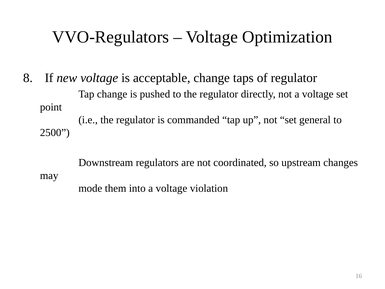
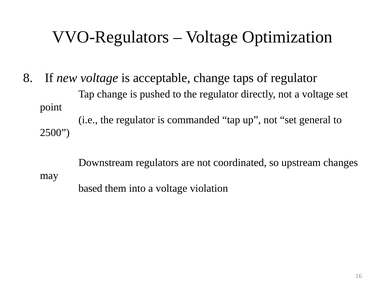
mode: mode -> based (90, 188)
